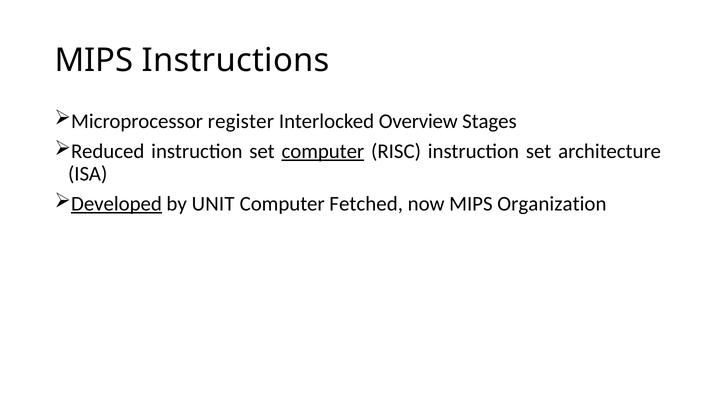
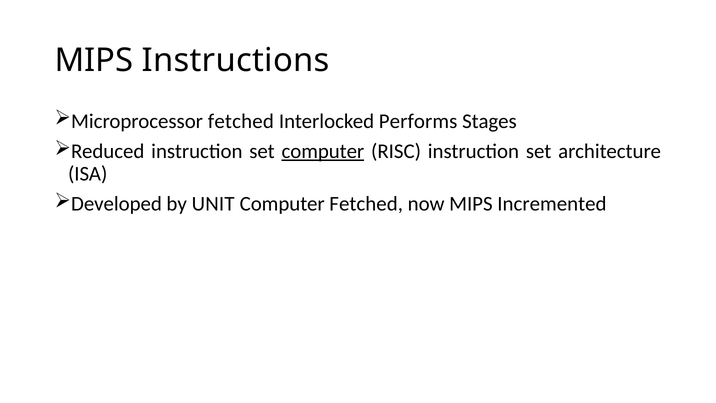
Microprocessor register: register -> fetched (241, 121)
Overview: Overview -> Performs (418, 121)
Developed underline: present -> none (116, 204)
Organization: Organization -> Incremented (552, 204)
